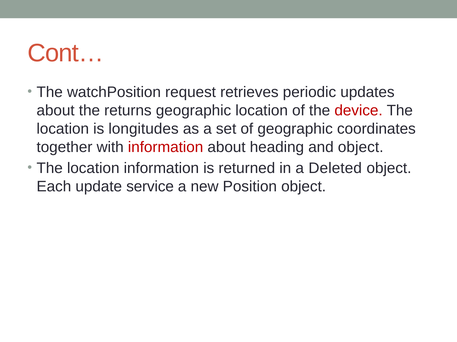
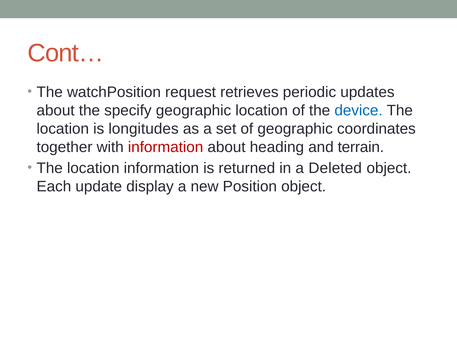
returns: returns -> specify (128, 111)
device colour: red -> blue (359, 111)
and object: object -> terrain (361, 147)
service: service -> display (150, 187)
